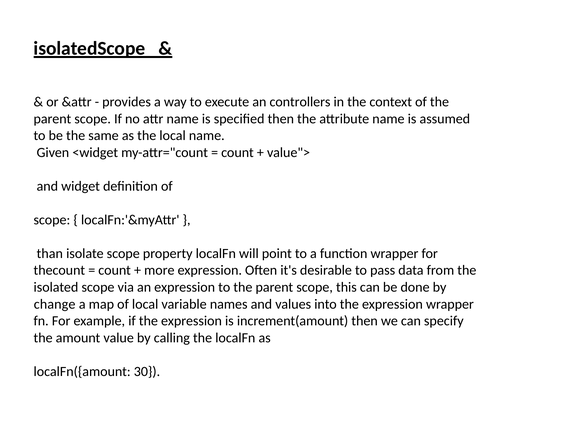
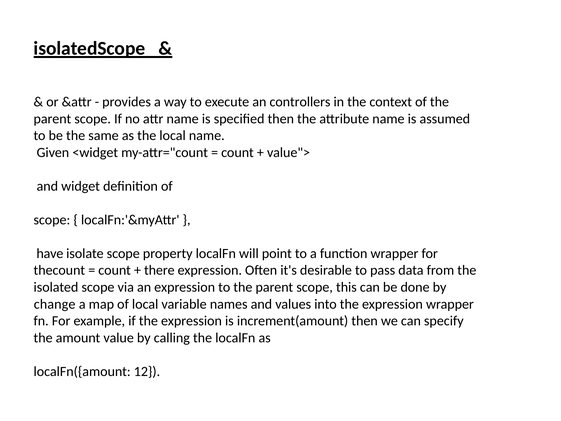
than: than -> have (50, 253)
more: more -> there (159, 270)
30: 30 -> 12 (147, 371)
